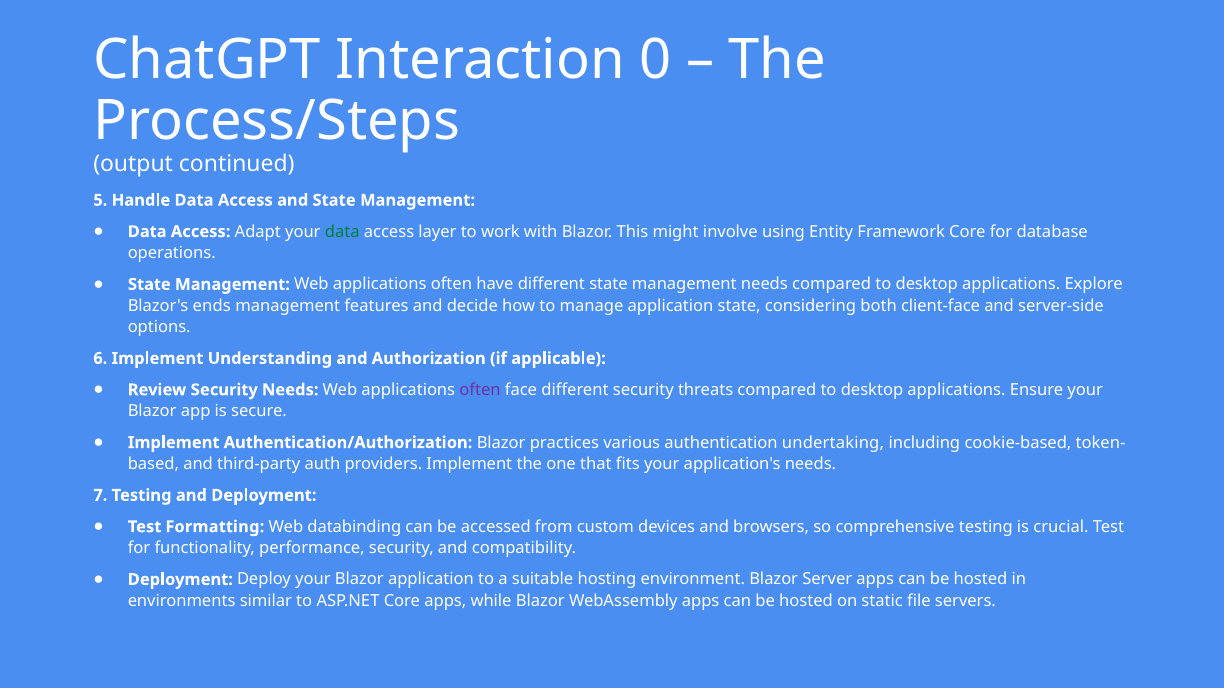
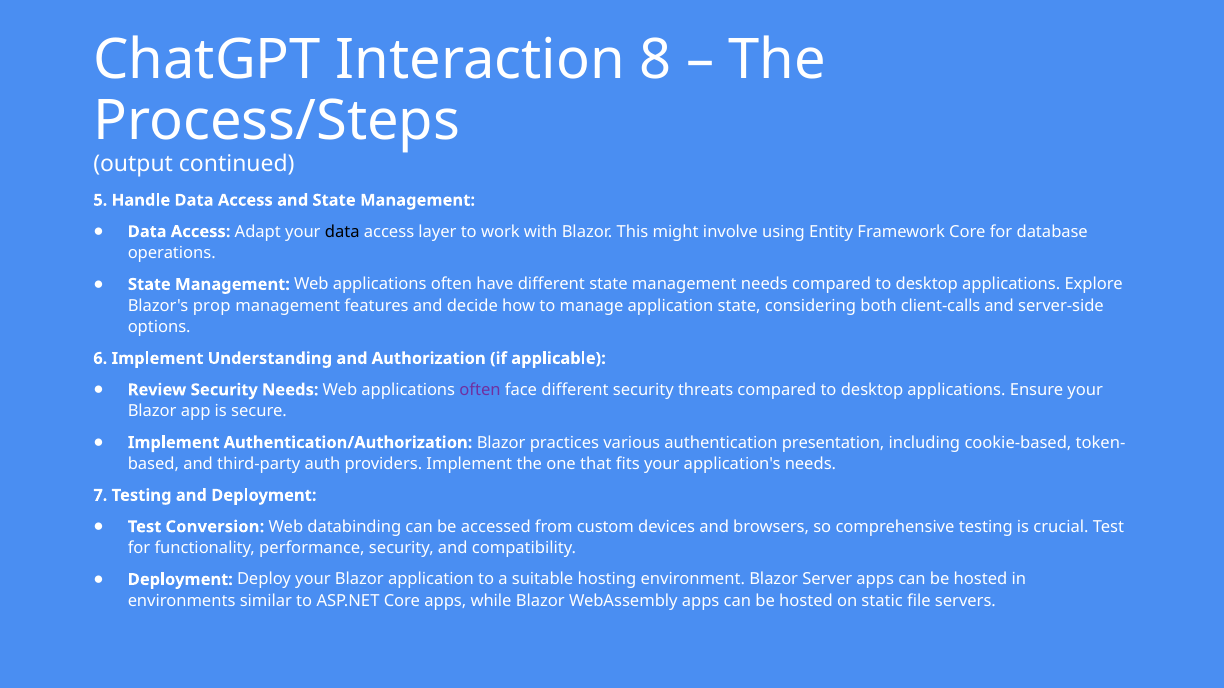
0: 0 -> 8 (656, 60)
data colour: green -> black (342, 232)
ends: ends -> prop (212, 306)
client-face: client-face -> client-calls (941, 306)
undertaking: undertaking -> presentation (833, 443)
Formatting: Formatting -> Conversion (215, 527)
